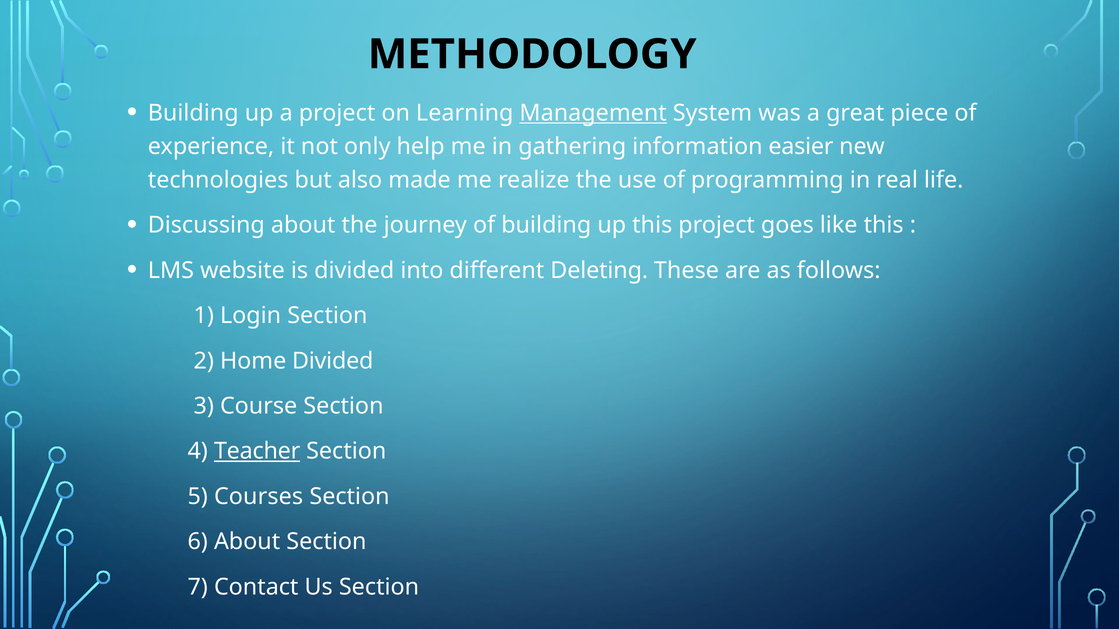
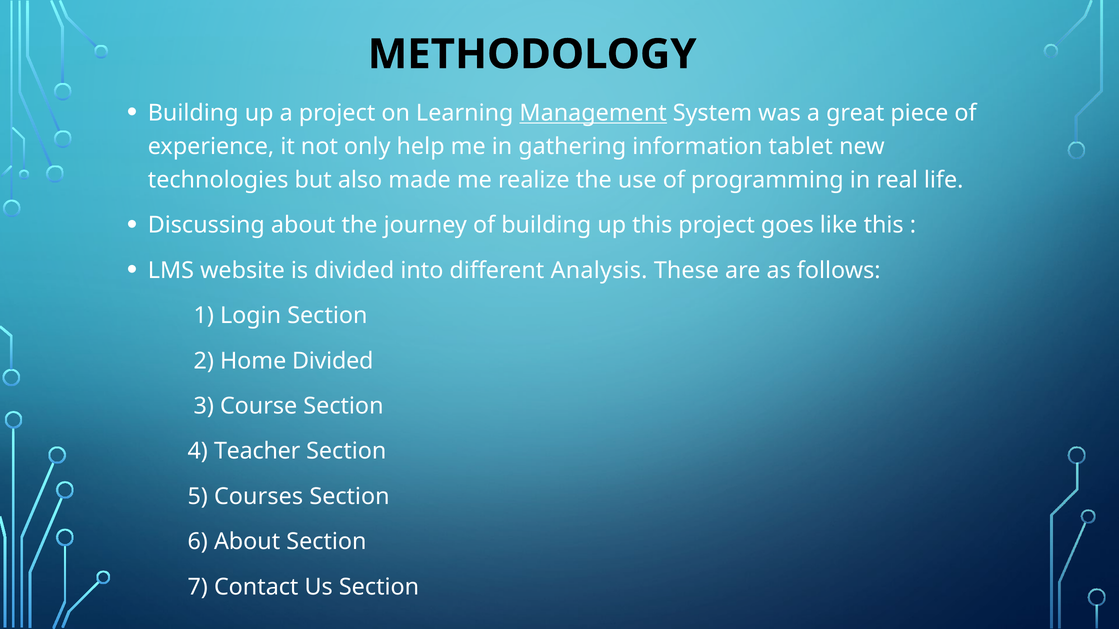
easier: easier -> tablet (801, 147)
Deleting: Deleting -> Analysis (599, 271)
Teacher underline: present -> none (257, 452)
